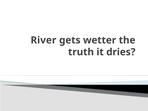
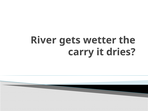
truth: truth -> carry (81, 52)
